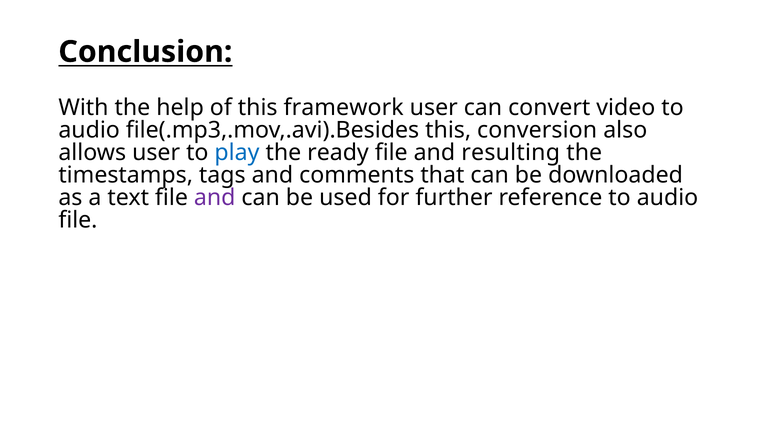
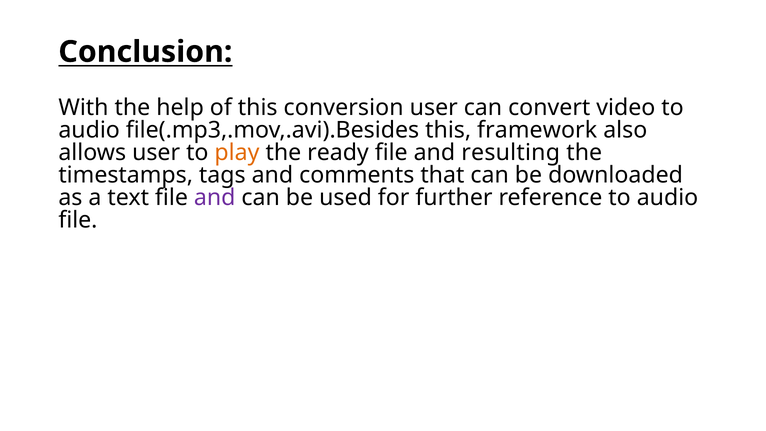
framework: framework -> conversion (344, 108)
conversion: conversion -> framework (537, 130)
play colour: blue -> orange (237, 153)
